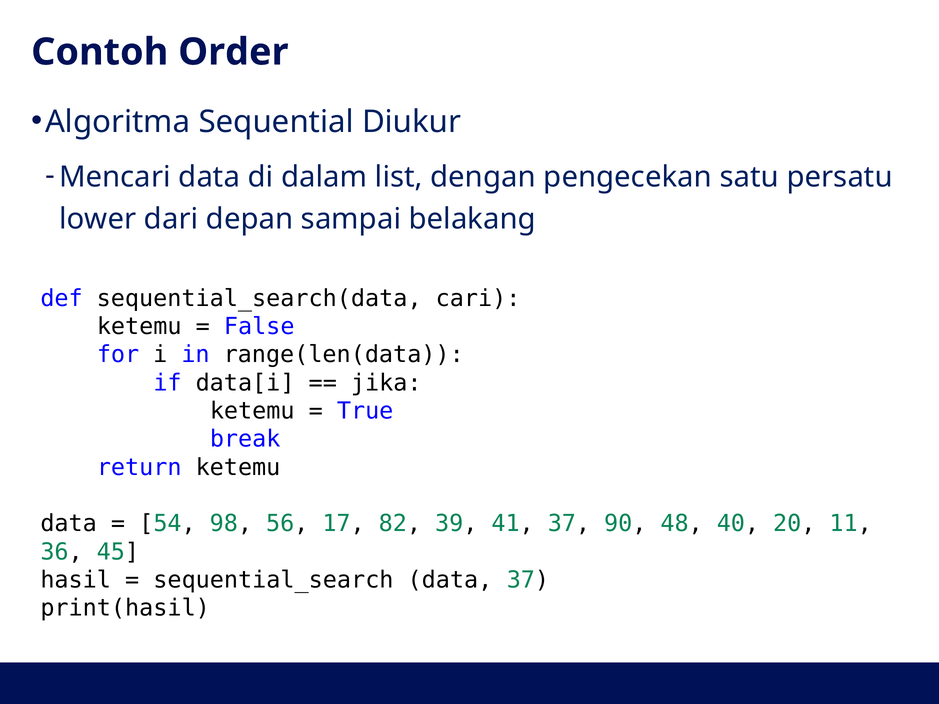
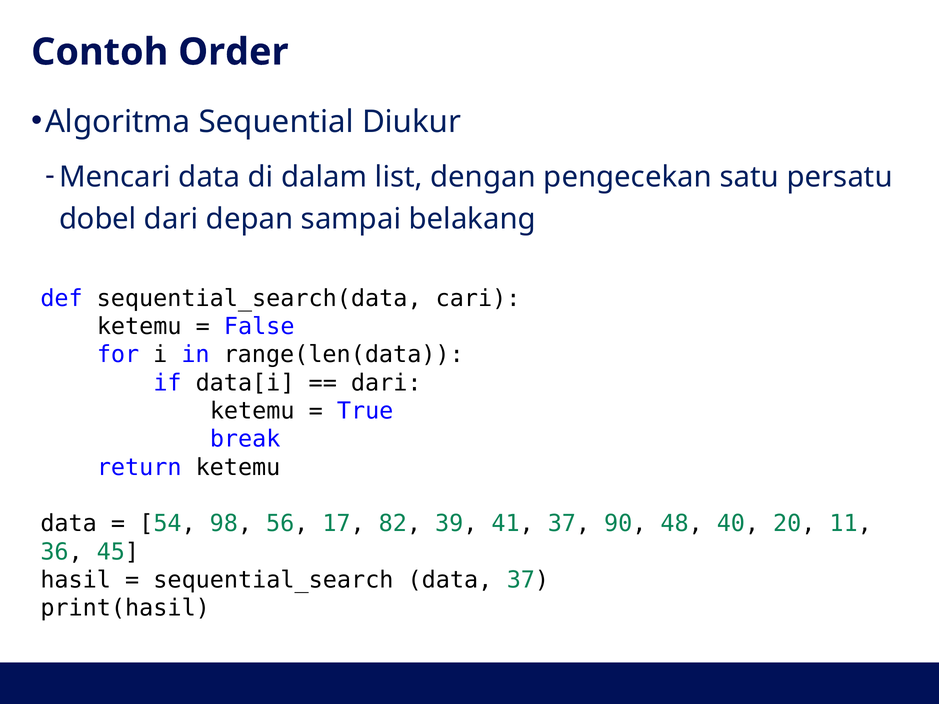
lower: lower -> dobel (98, 219)
jika: jika -> dari (386, 383)
